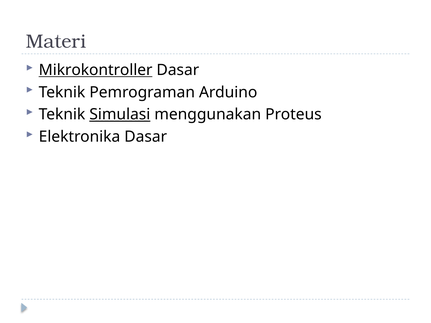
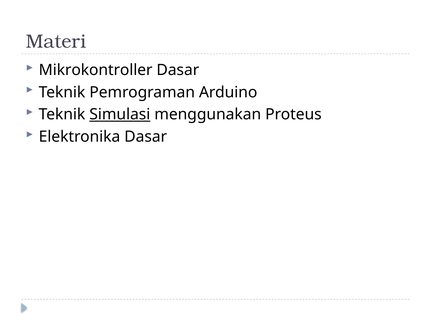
Mikrokontroller underline: present -> none (96, 70)
